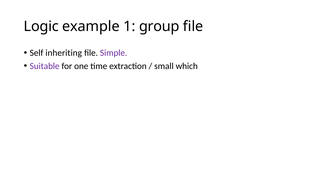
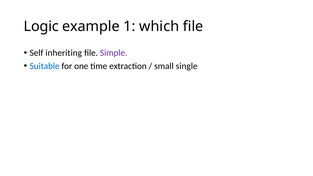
group: group -> which (159, 26)
Suitable colour: purple -> blue (45, 66)
which: which -> single (187, 66)
